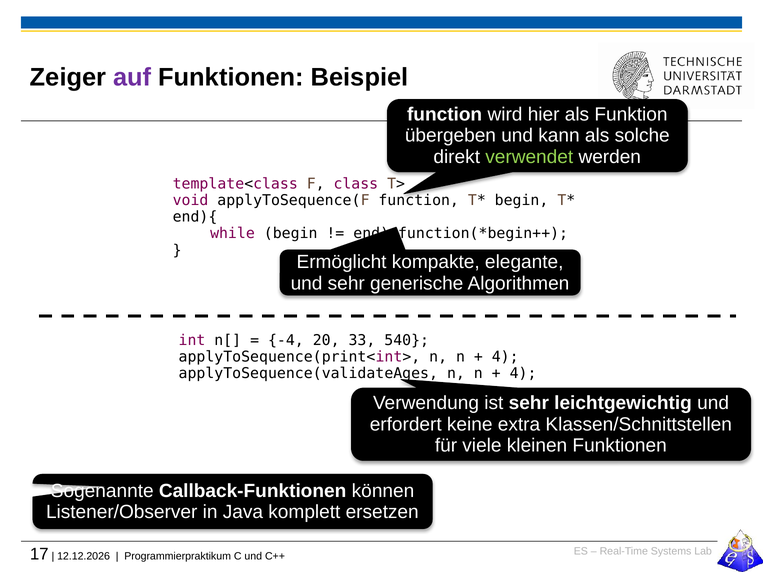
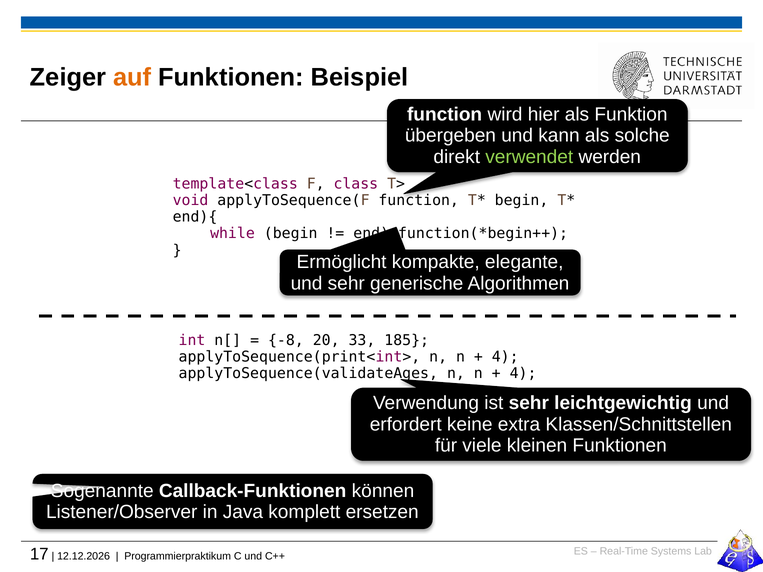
auf colour: purple -> orange (132, 78)
-4: -4 -> -8 (286, 340)
540: 540 -> 185 (407, 340)
